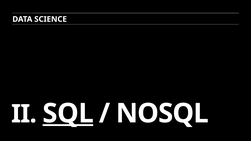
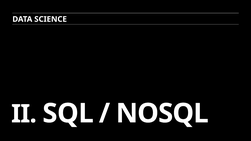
SQL underline: present -> none (68, 113)
